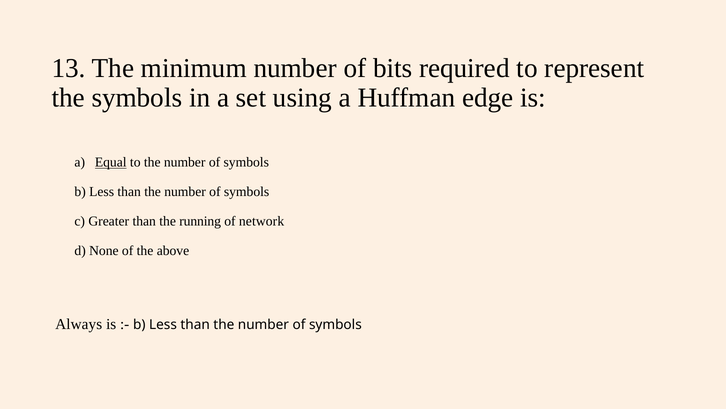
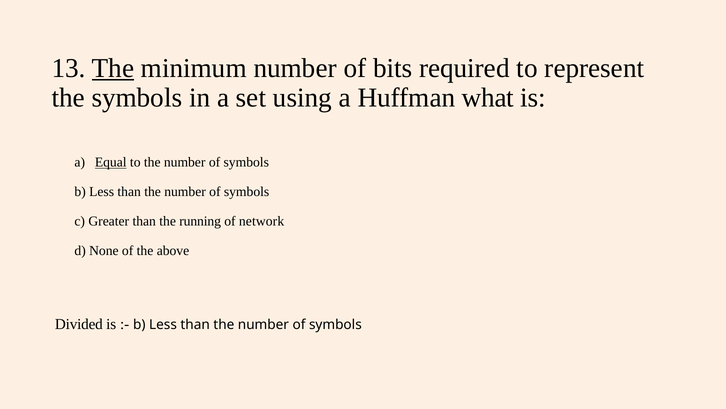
The underline: none -> present (113, 68)
edge: edge -> what (488, 97)
Always: Always -> Divided (79, 324)
